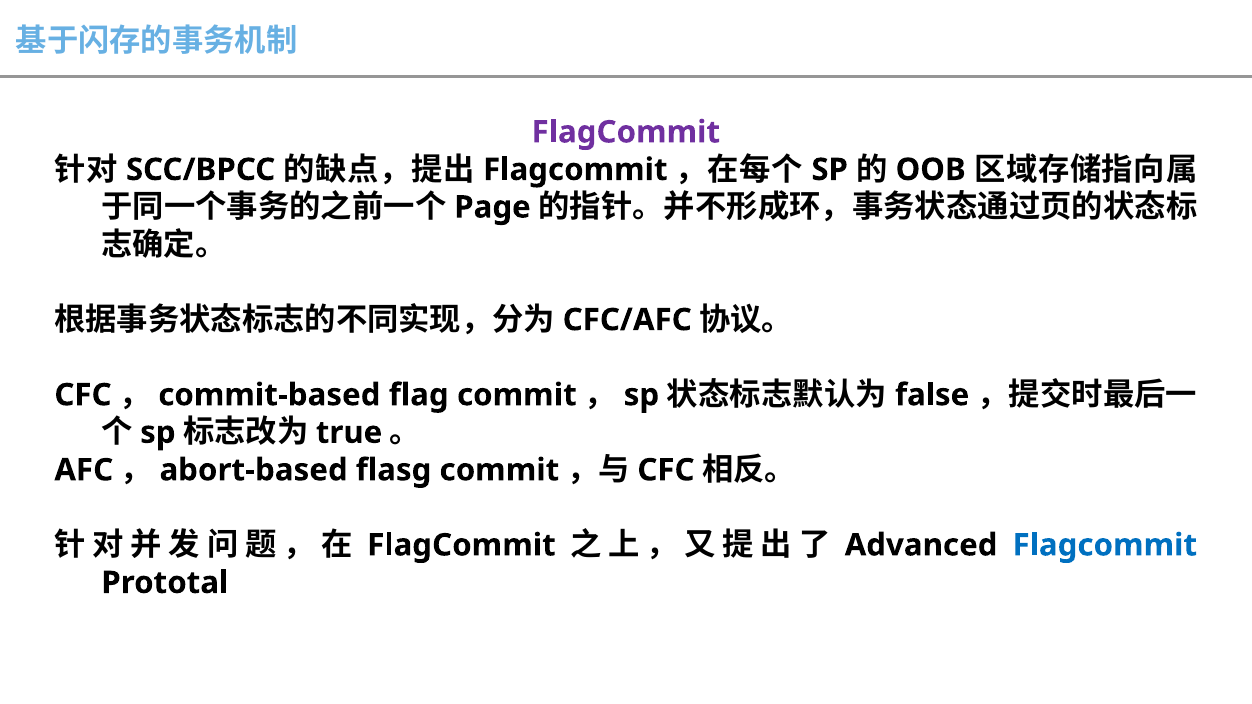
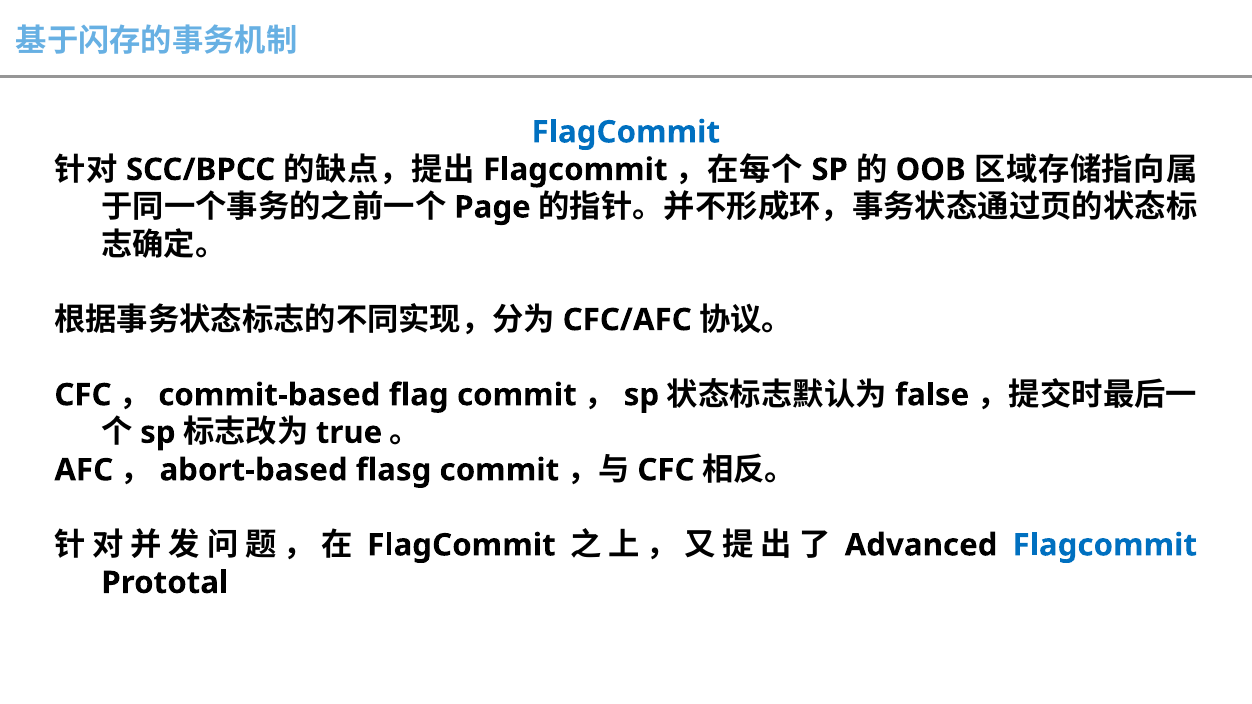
FlagCommit colour: purple -> blue (626, 132)
